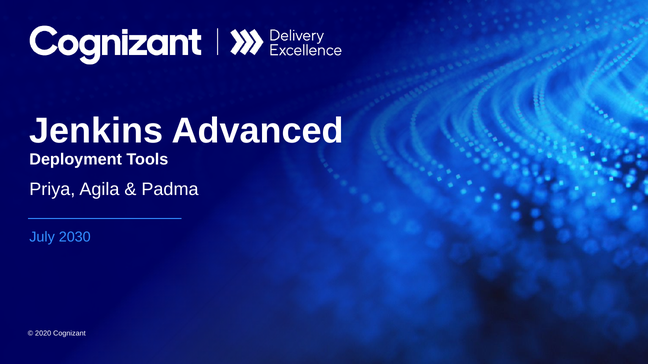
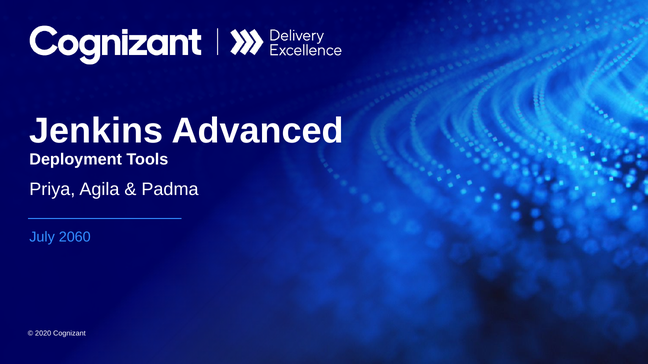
2030: 2030 -> 2060 (75, 237)
